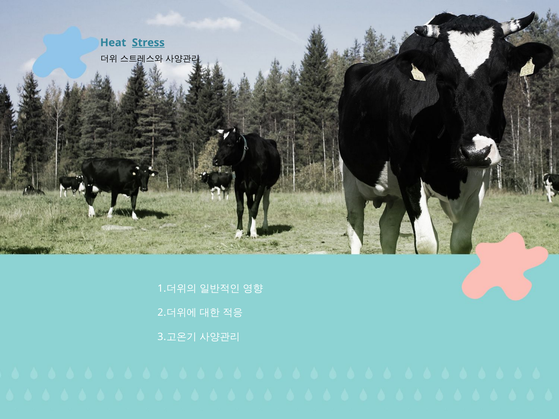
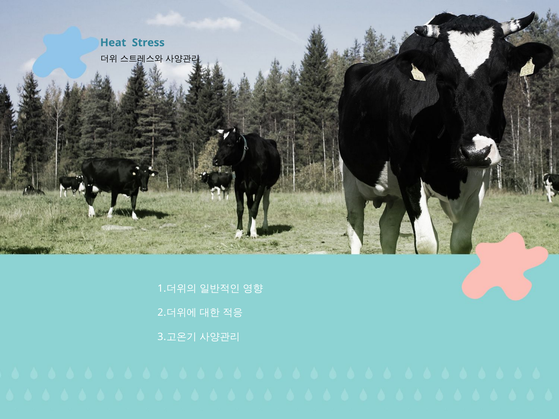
Stress underline: present -> none (148, 43)
